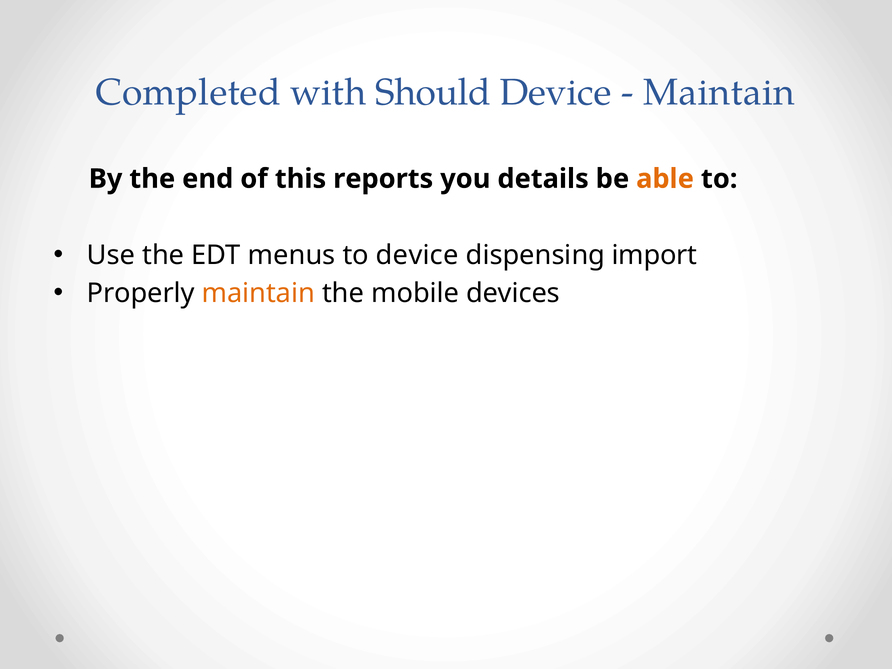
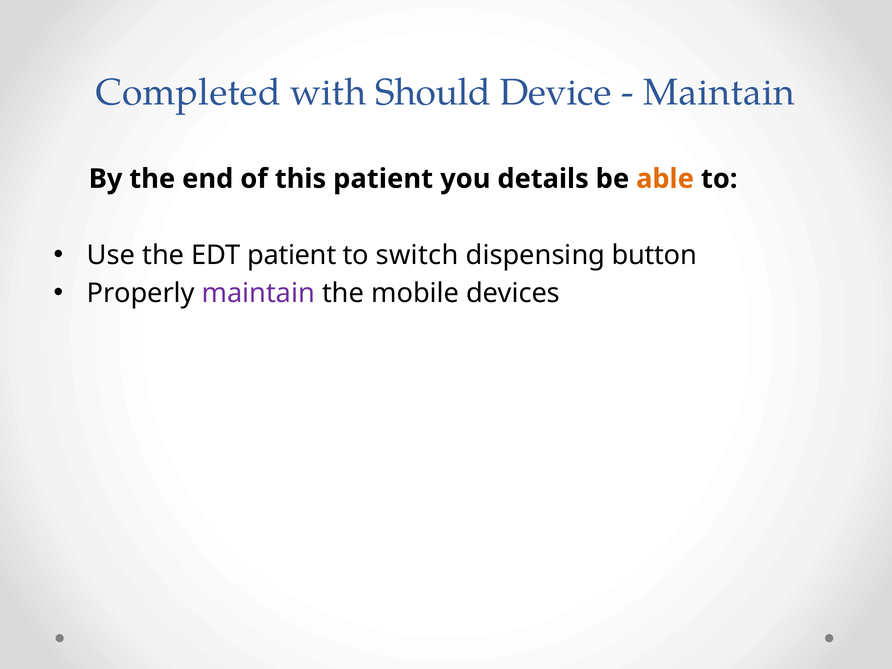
this reports: reports -> patient (383, 179)
EDT menus: menus -> patient (292, 255)
to device: device -> switch (417, 255)
import: import -> button (654, 255)
maintain colour: orange -> purple (258, 293)
